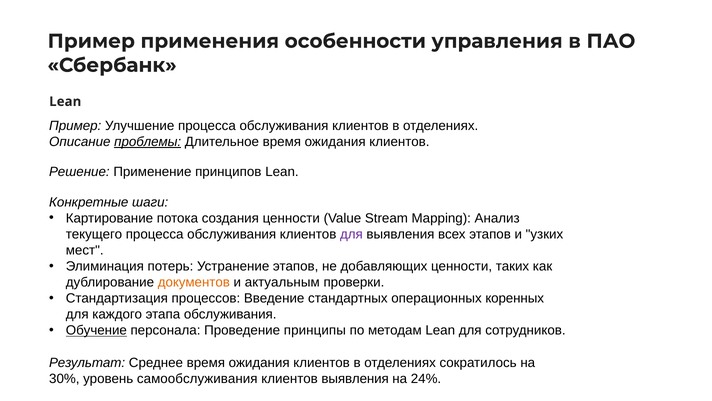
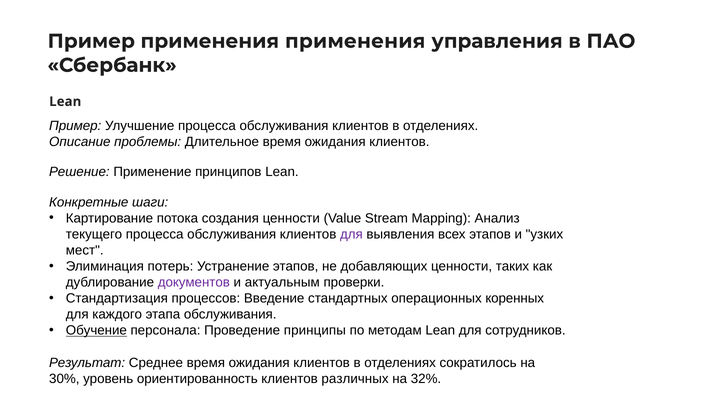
применения особенности: особенности -> применения (355, 41)
проблемы underline: present -> none (148, 141)
документов colour: orange -> purple (194, 282)
самообслуживания: самообслуживания -> ориентированность (197, 378)
клиентов выявления: выявления -> различных (355, 378)
24%: 24% -> 32% (426, 378)
